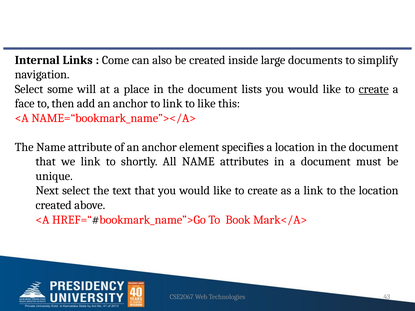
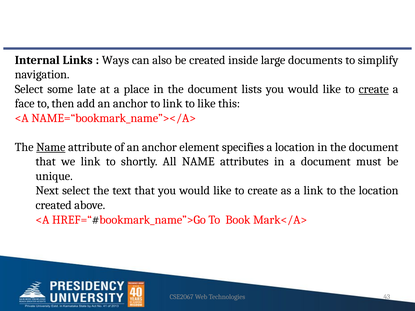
Come: Come -> Ways (115, 60)
will: will -> late (87, 89)
Name underline: none -> present (51, 147)
